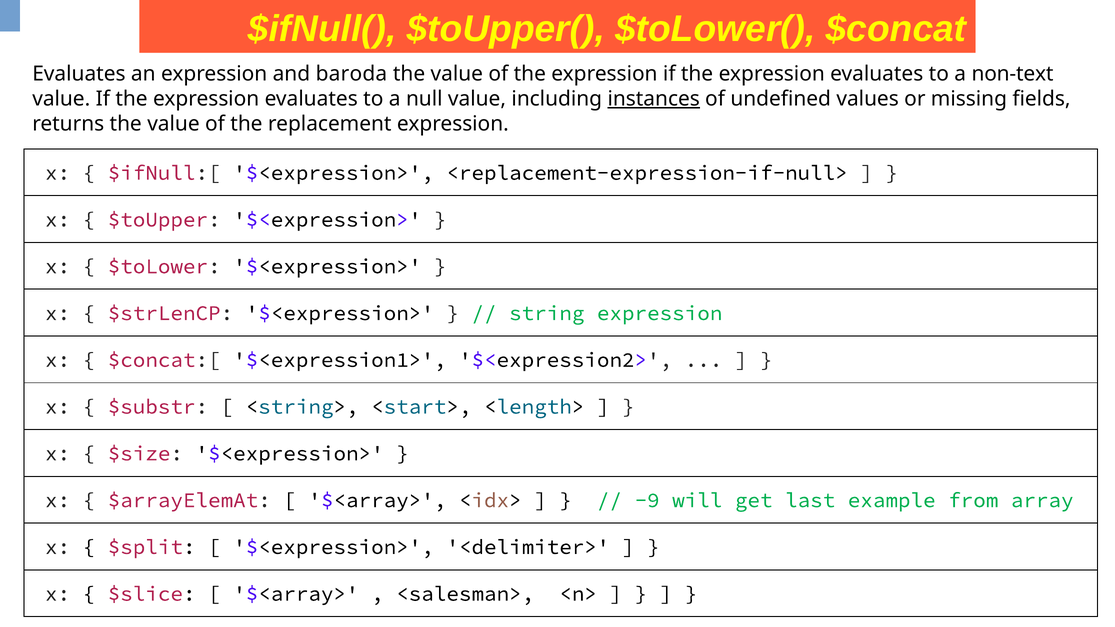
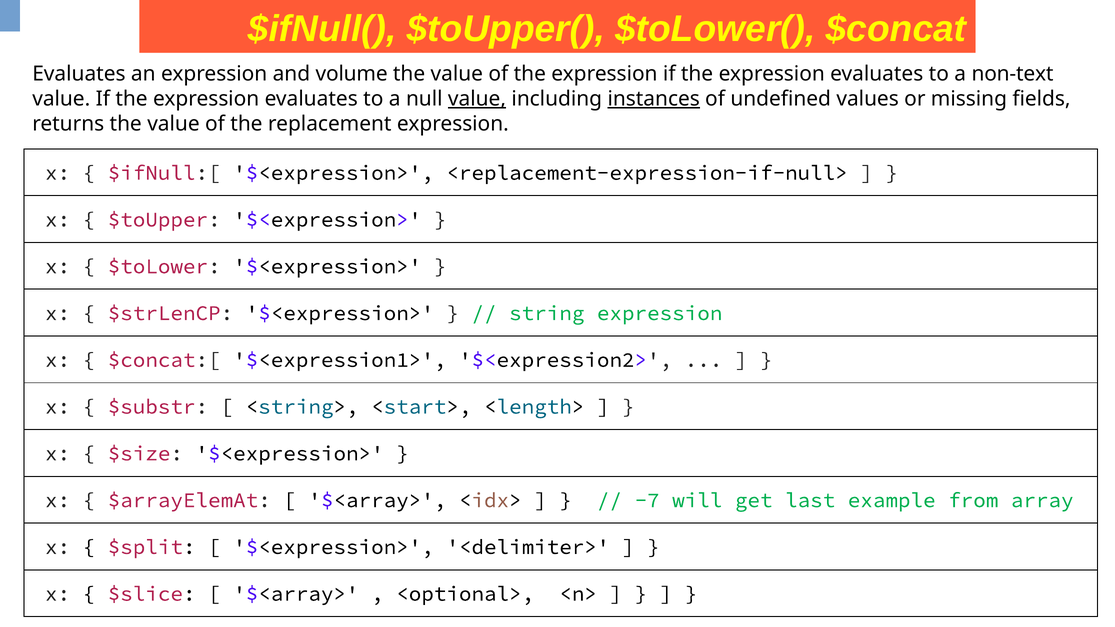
baroda: baroda -> volume (352, 74)
value underline: none -> present (477, 99)
-9: -9 -> -7 (647, 500)
<salesman>: <salesman> -> <optional> (465, 594)
